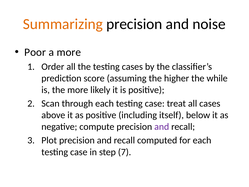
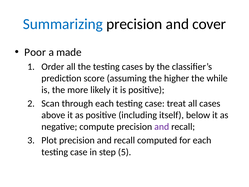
Summarizing colour: orange -> blue (63, 24)
noise: noise -> cover (209, 24)
a more: more -> made (69, 52)
7: 7 -> 5 (125, 152)
